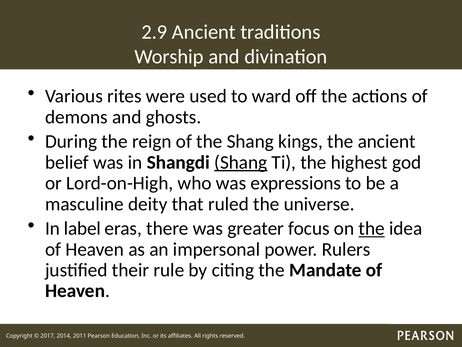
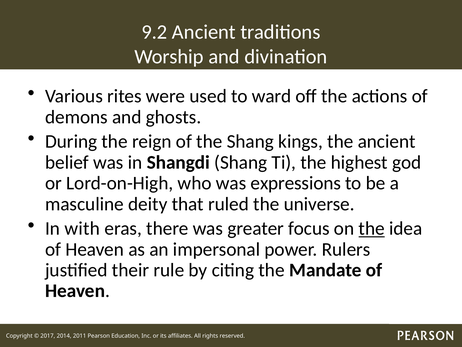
2.9: 2.9 -> 9.2 (154, 32)
Shang underline: present -> none (241, 162)
label: label -> with (82, 228)
